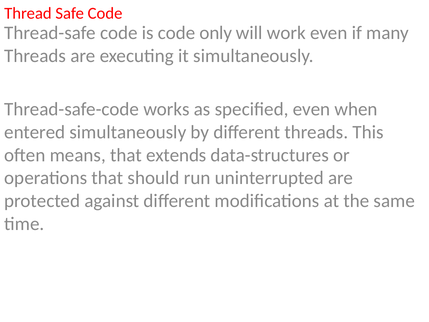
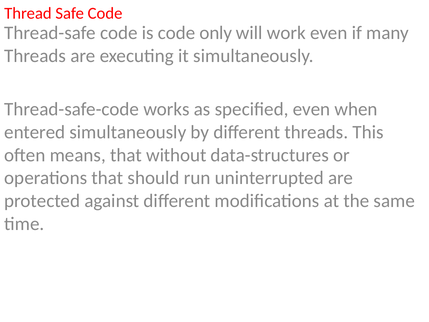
extends: extends -> without (176, 155)
